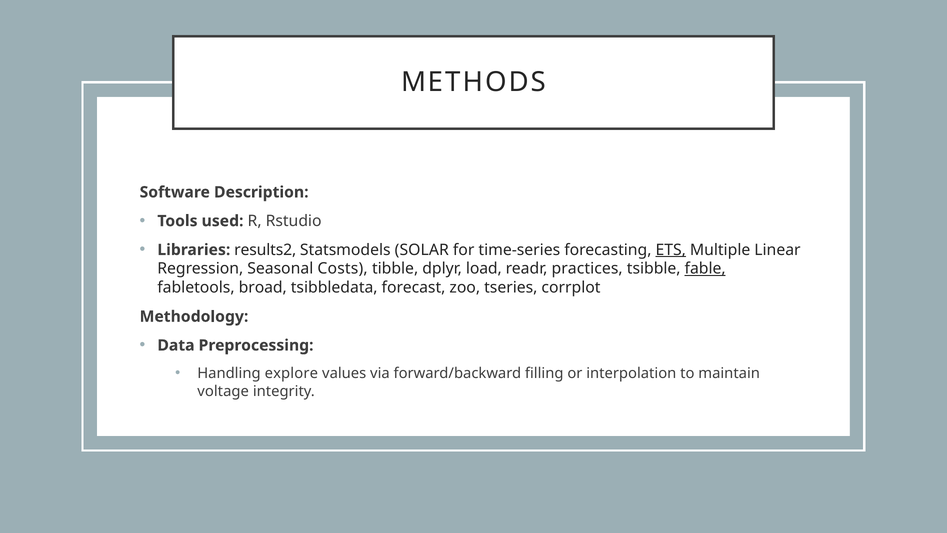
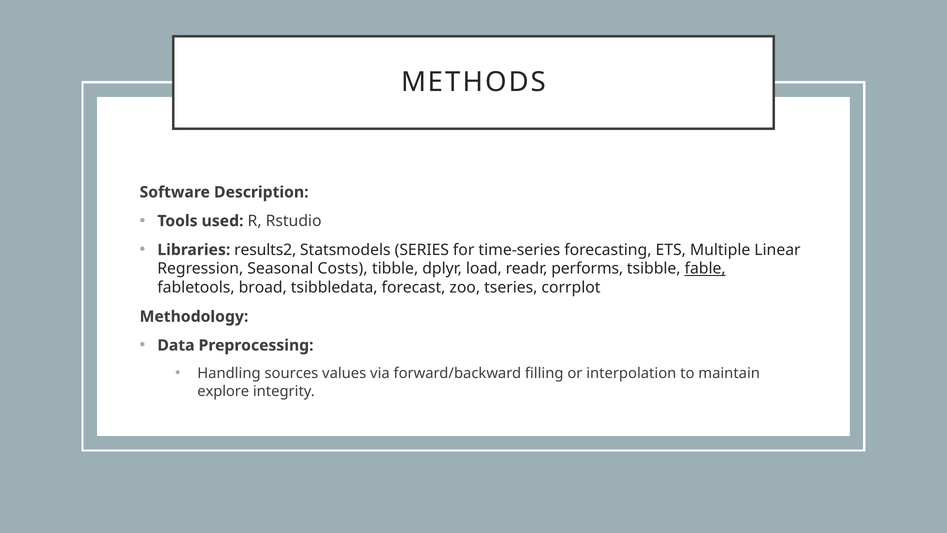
SOLAR: SOLAR -> SERIES (422, 250)
ETS underline: present -> none (671, 250)
practices: practices -> performs (587, 269)
explore: explore -> sources (291, 373)
voltage: voltage -> explore (223, 391)
